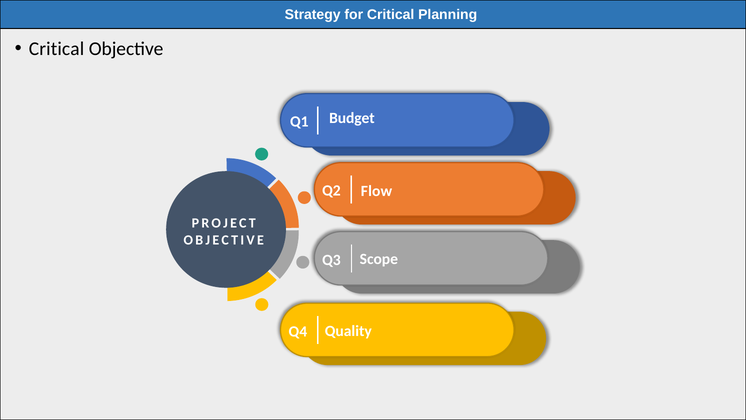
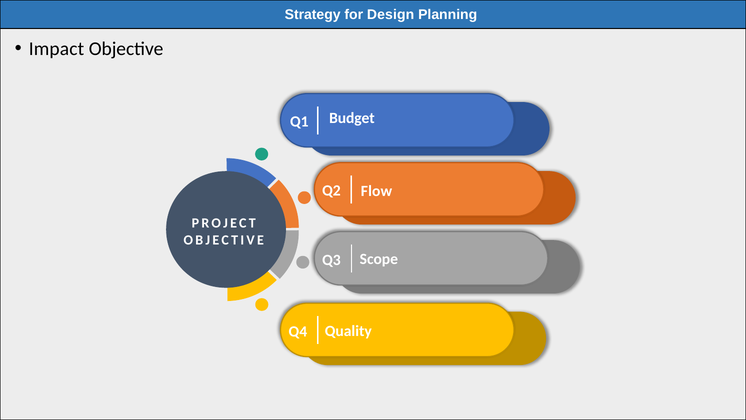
for Critical: Critical -> Design (391, 15)
Critical: Critical -> Impact (56, 49)
